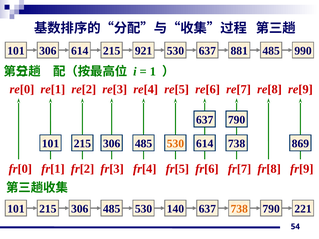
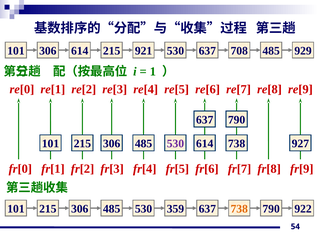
881: 881 -> 708 (239, 51)
990: 990 -> 929 (303, 51)
530 colour: orange -> purple (175, 144)
869: 869 -> 927 (300, 144)
140: 140 -> 359 (175, 209)
221: 221 -> 922 (303, 209)
